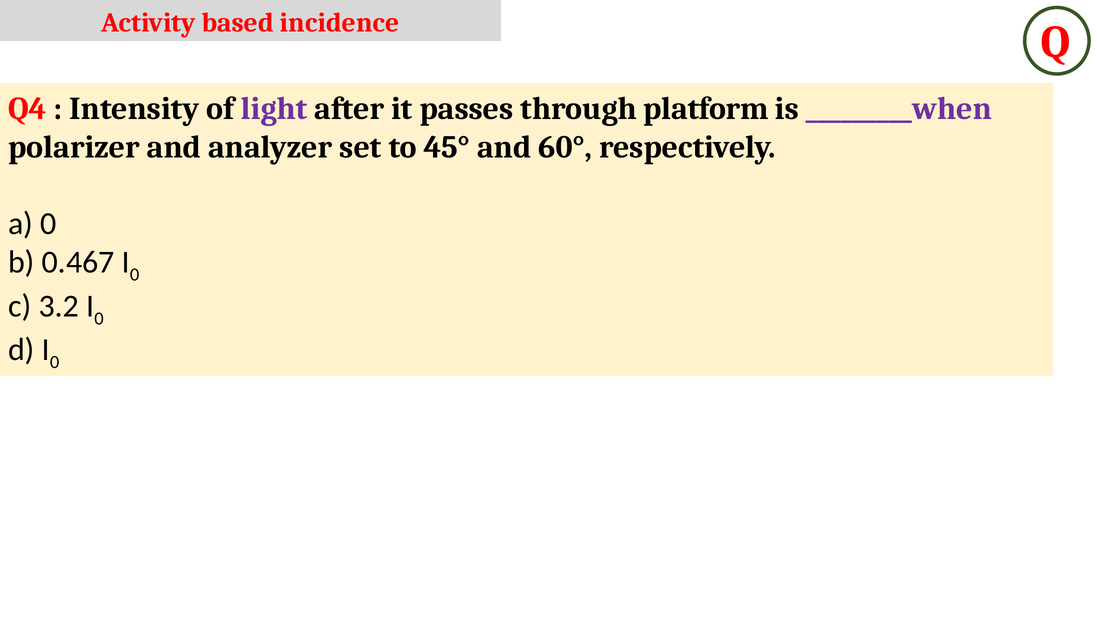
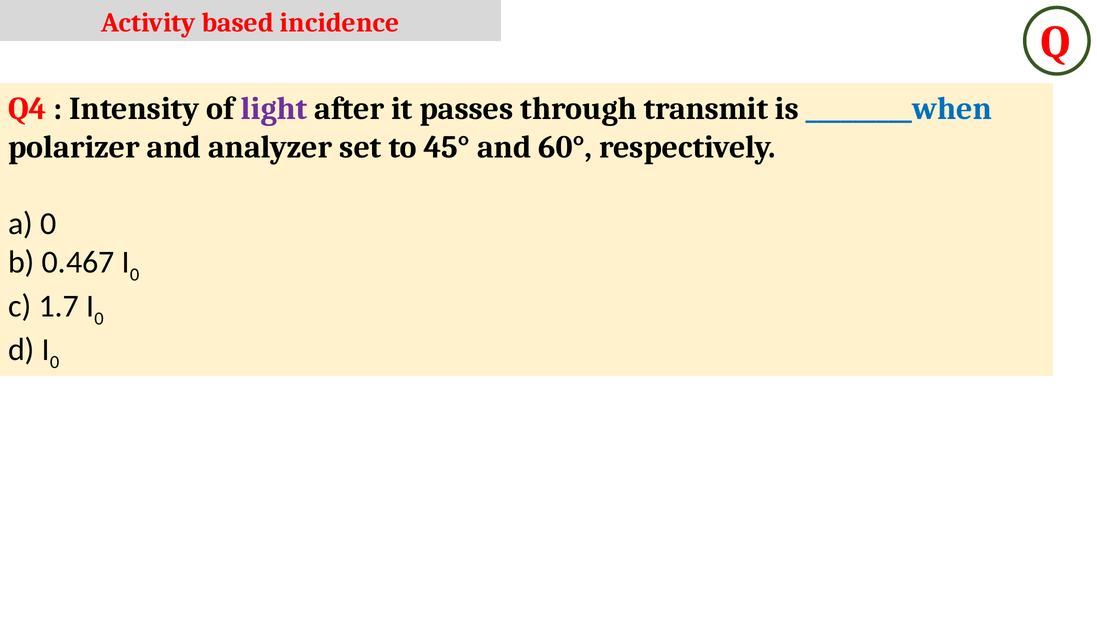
platform: platform -> transmit (706, 109)
_________when colour: purple -> blue (899, 109)
3.2: 3.2 -> 1.7 (59, 306)
